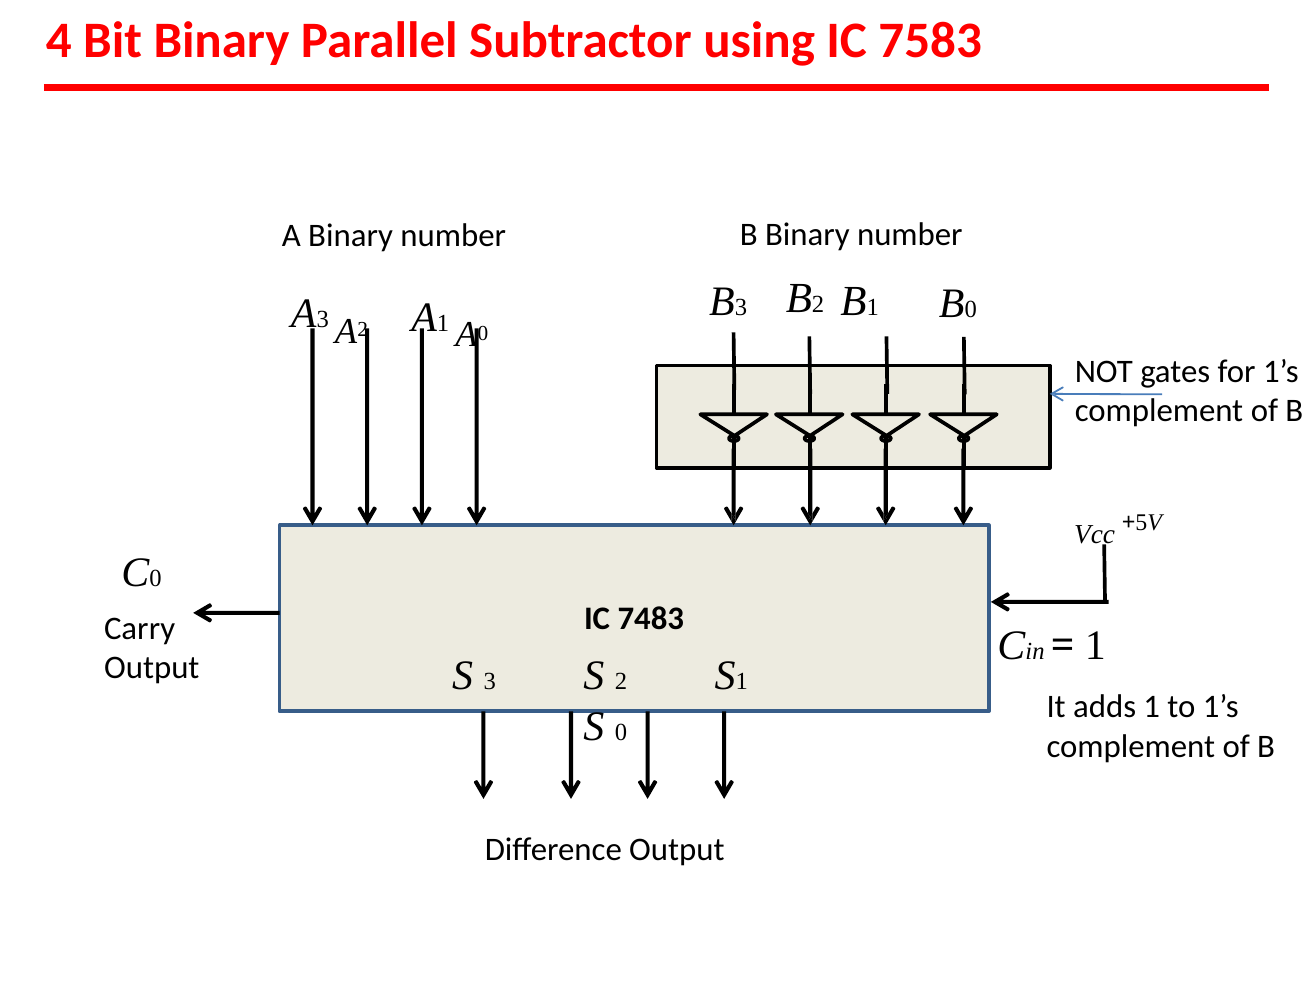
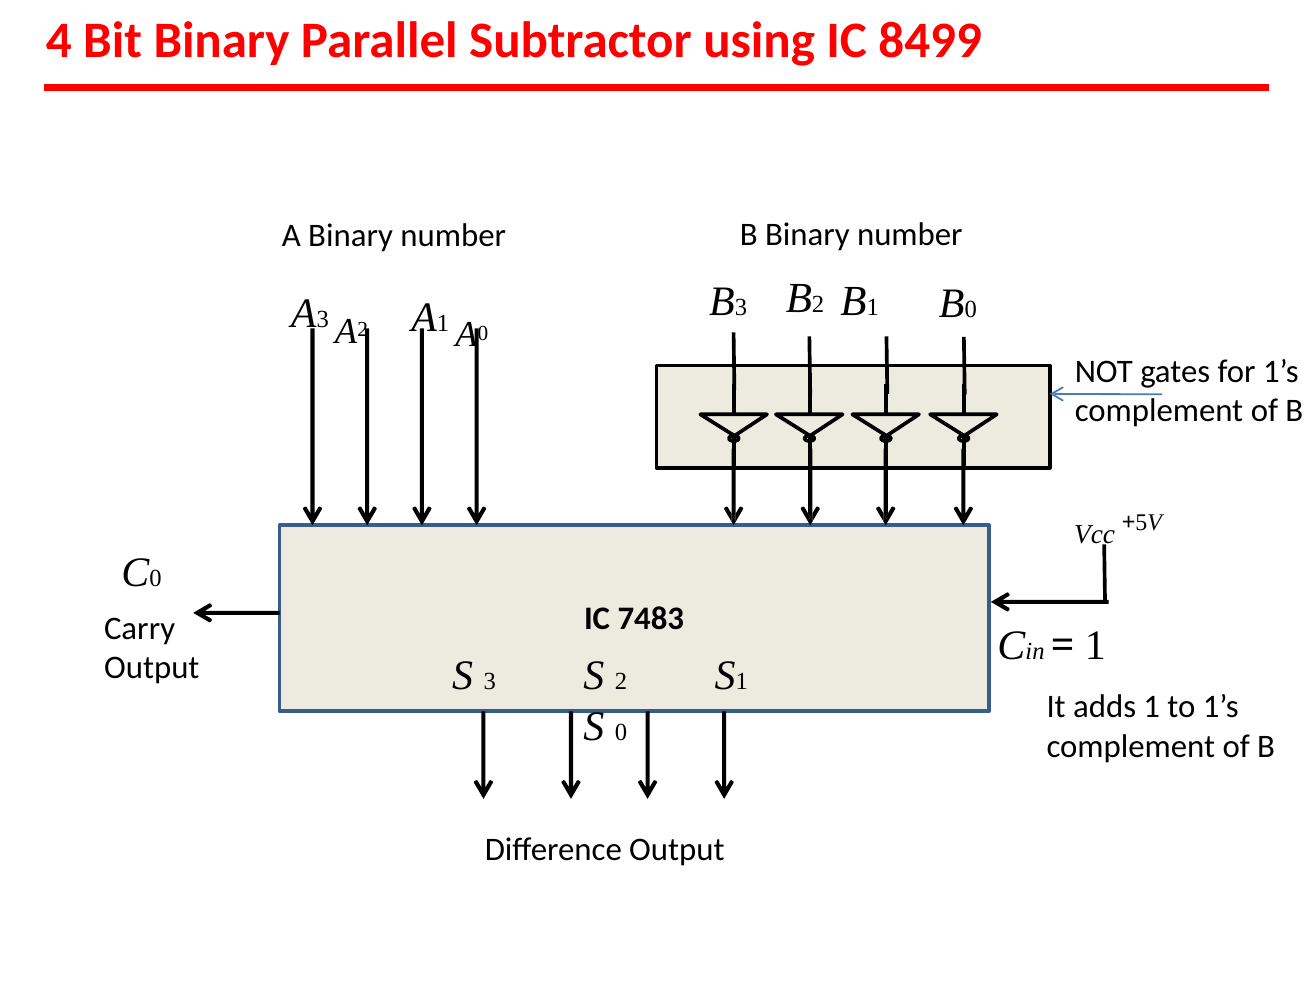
7583: 7583 -> 8499 (930, 41)
